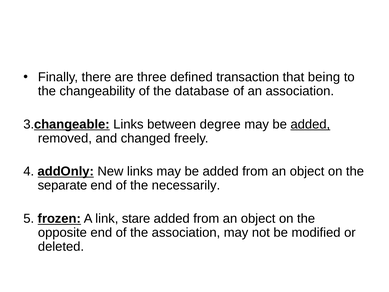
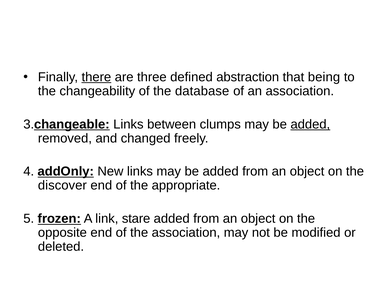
there underline: none -> present (96, 77)
transaction: transaction -> abstraction (248, 77)
degree: degree -> clumps (220, 124)
separate: separate -> discover (62, 185)
necessarily: necessarily -> appropriate (186, 185)
